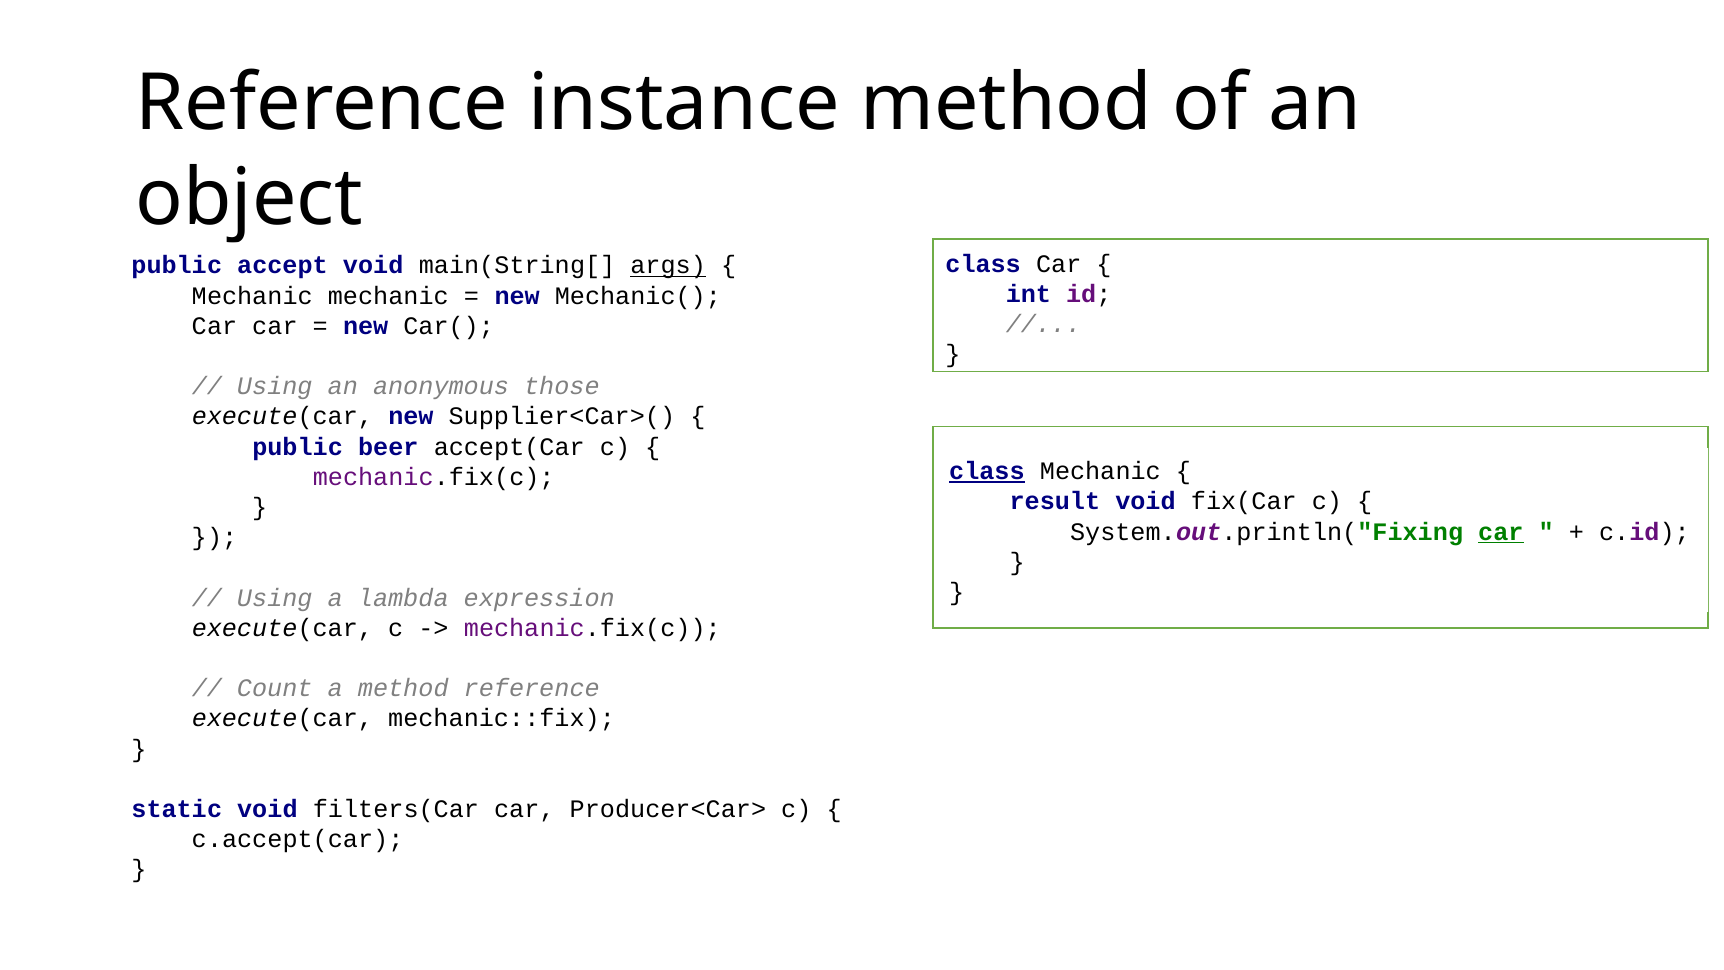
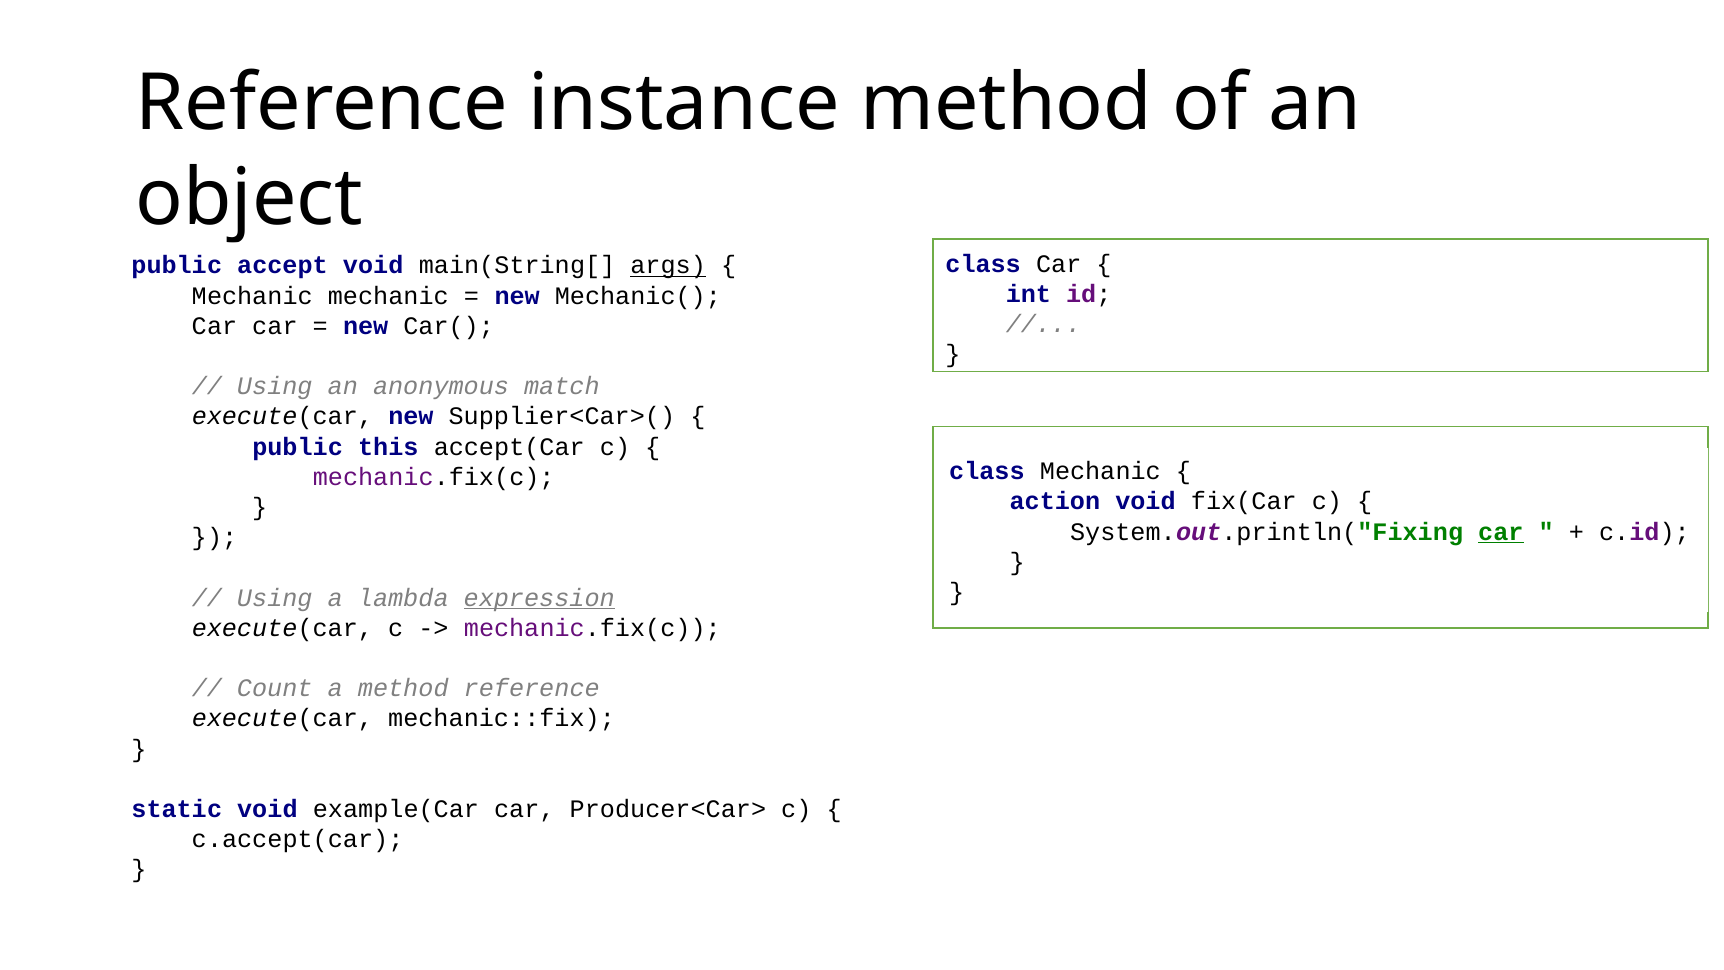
those: those -> match (562, 386)
beer: beer -> this (388, 447)
class underline: present -> none (987, 471)
result: result -> action (1055, 501)
expression underline: none -> present (539, 598)
filters(Car: filters(Car -> example(Car (396, 809)
